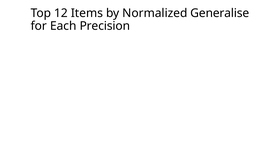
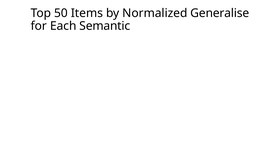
12: 12 -> 50 (61, 13)
Precision: Precision -> Semantic (105, 26)
